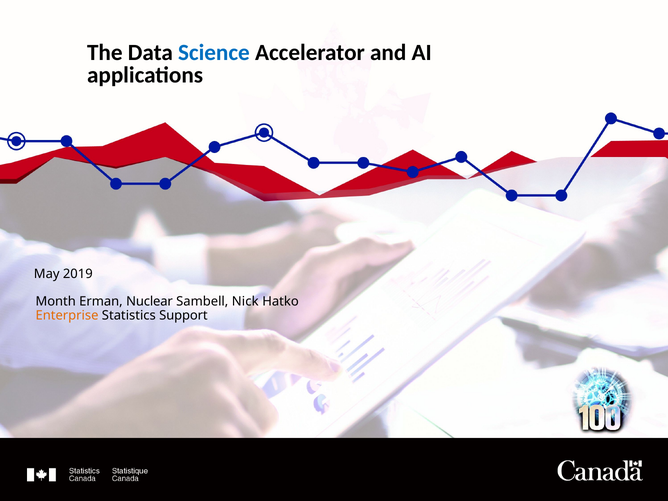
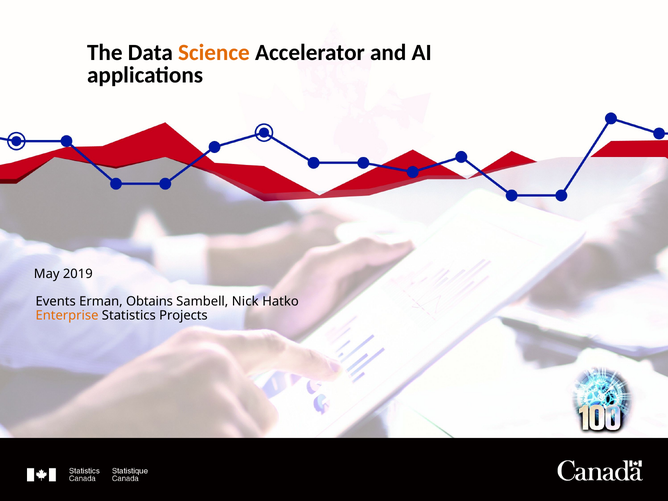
Science colour: blue -> orange (214, 53)
Month: Month -> Events (56, 301)
Nuclear: Nuclear -> Obtains (149, 301)
Support: Support -> Projects (183, 315)
